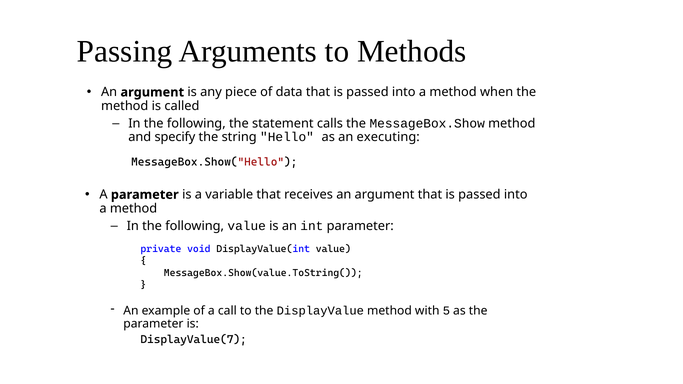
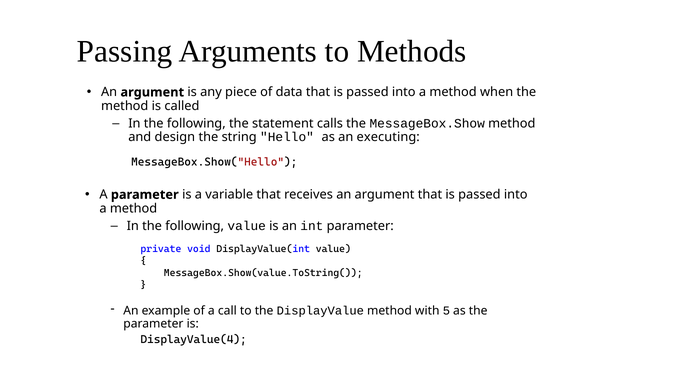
specify: specify -> design (175, 137)
DisplayValue(7: DisplayValue(7 -> DisplayValue(4 (194, 340)
